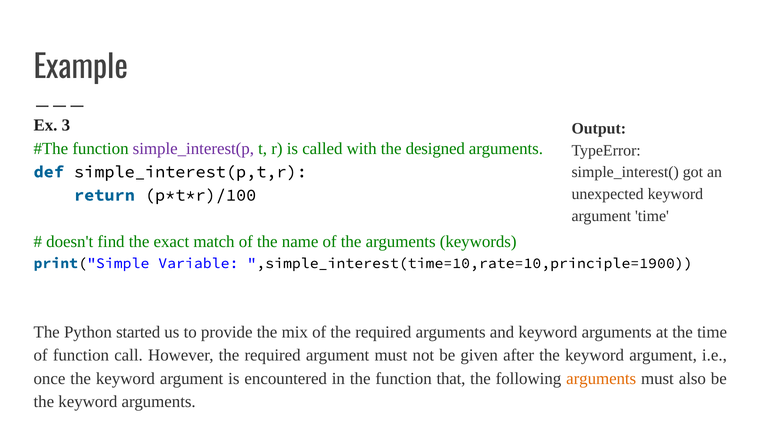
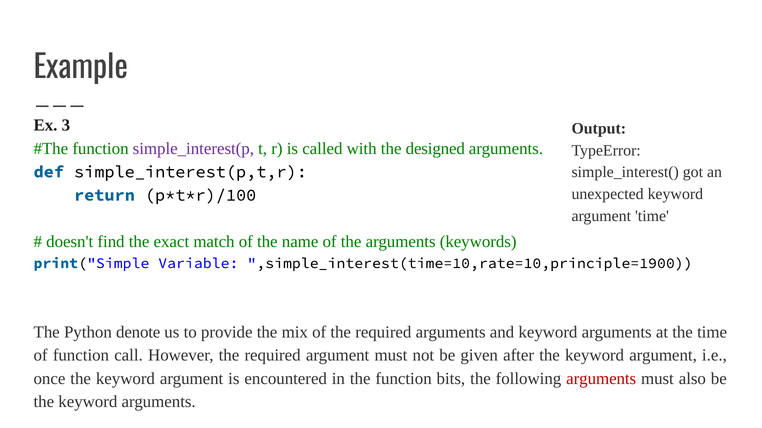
started: started -> denote (138, 332)
that: that -> bits (451, 379)
arguments colour: orange -> red (601, 379)
